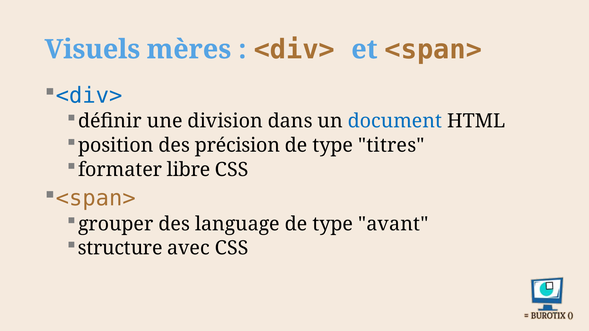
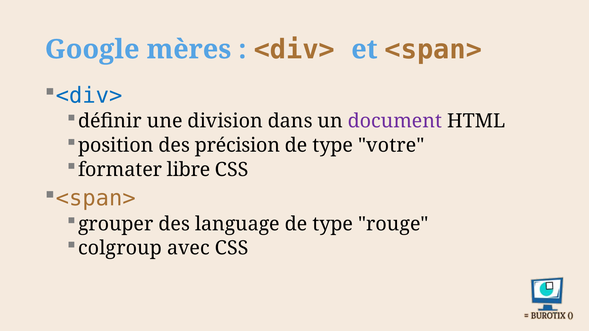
Visuels: Visuels -> Google (92, 49)
document colour: blue -> purple (395, 121)
titres: titres -> votre (391, 146)
avant: avant -> rouge (393, 224)
structure: structure -> colgroup (120, 248)
